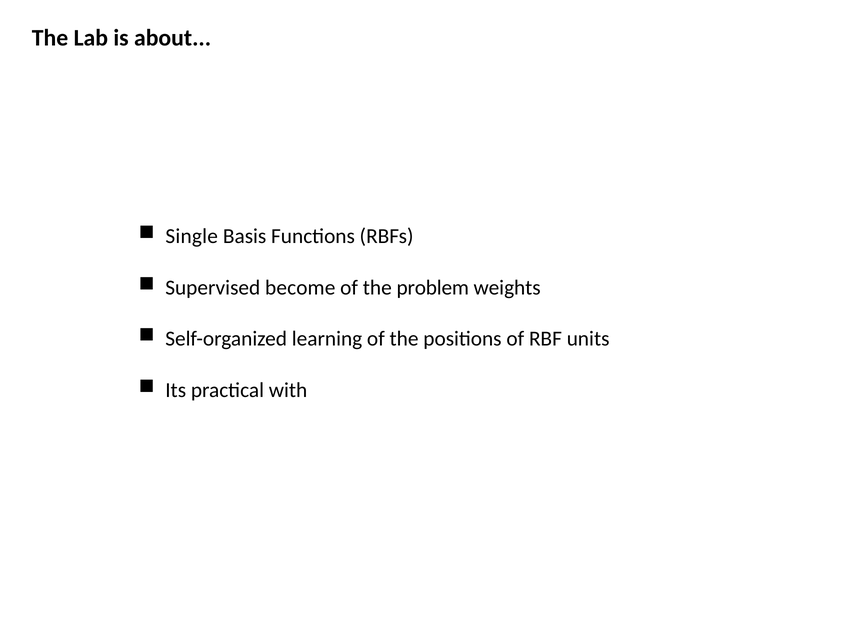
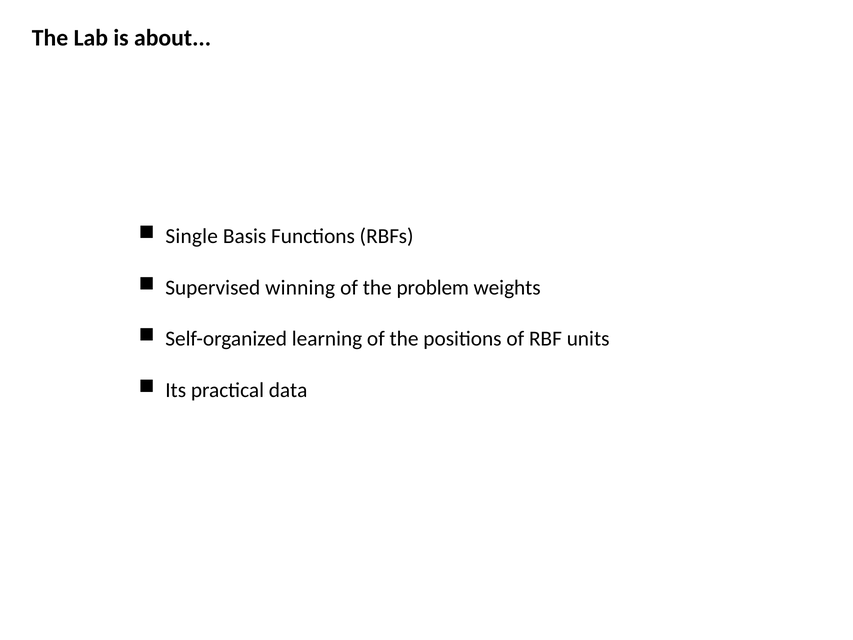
become: become -> winning (300, 287)
with: with -> data (288, 390)
